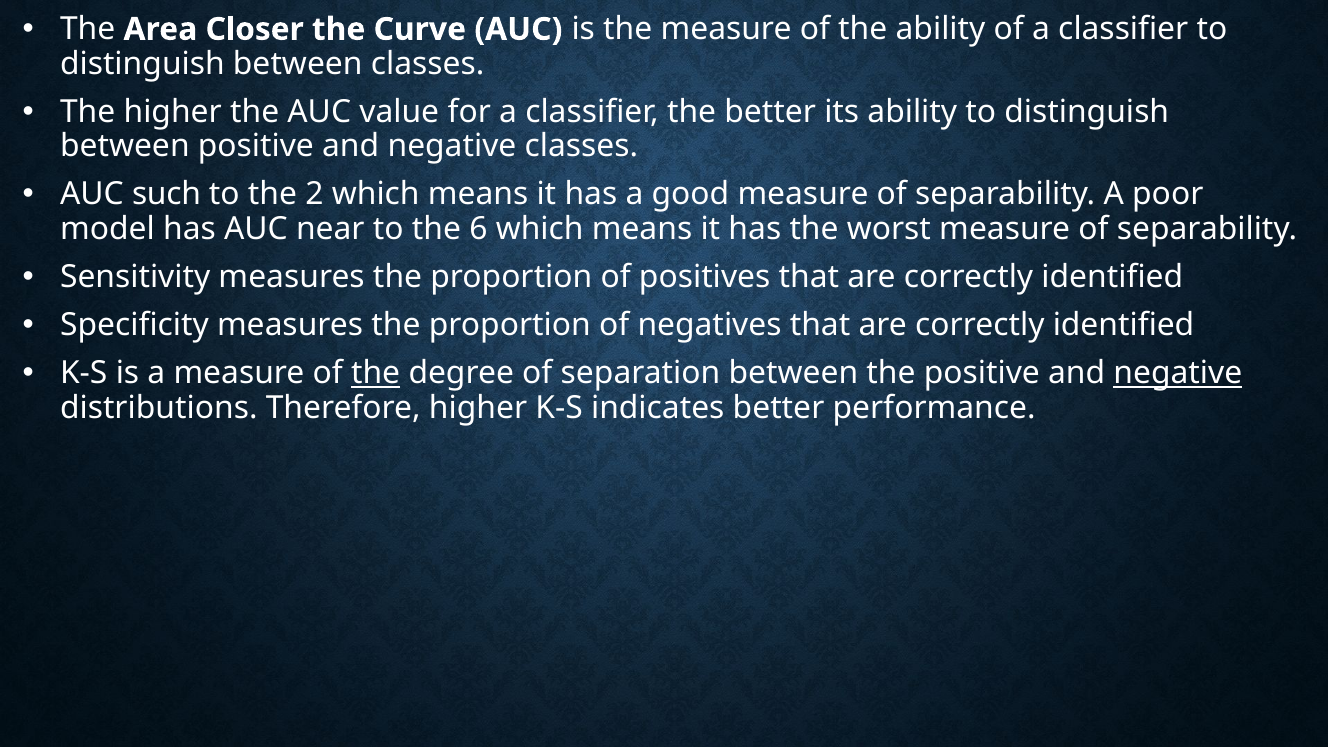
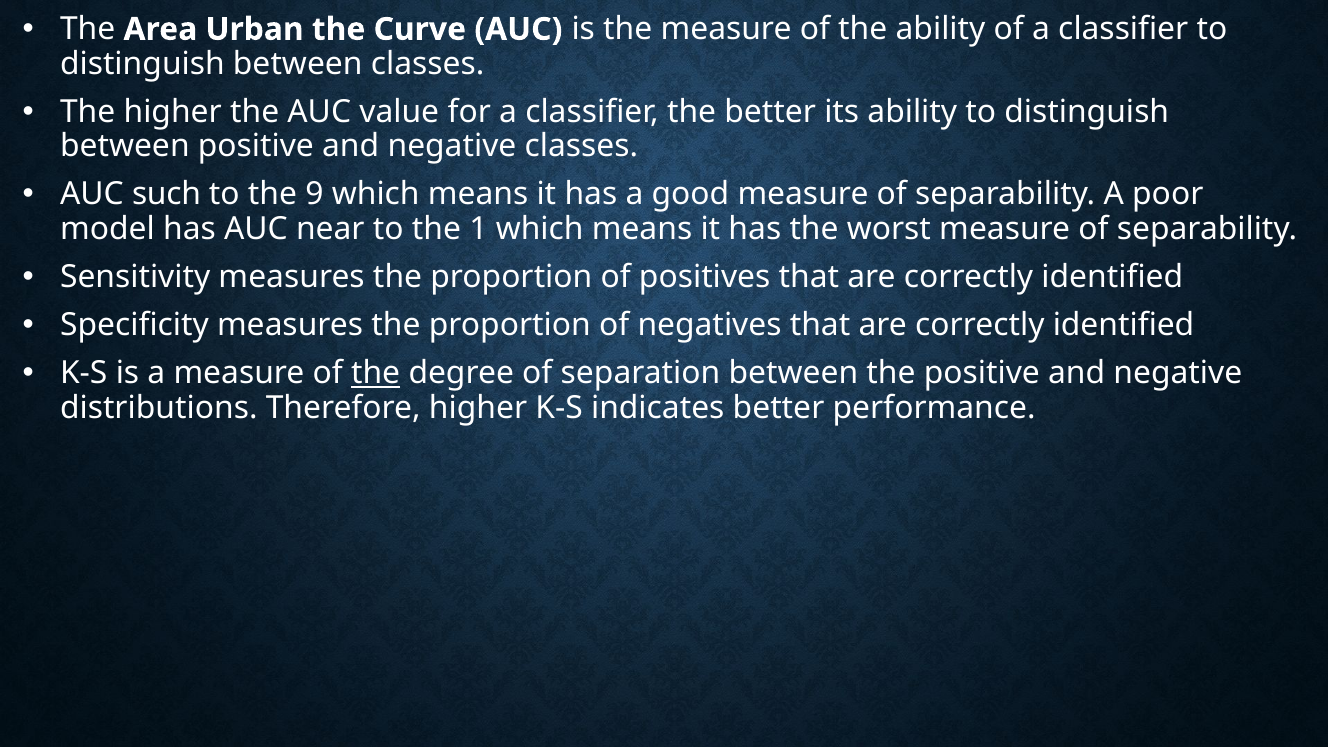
Closer: Closer -> Urban (255, 29)
2: 2 -> 9 (314, 194)
6: 6 -> 1 (478, 229)
negative underline: present -> none (1178, 373)
